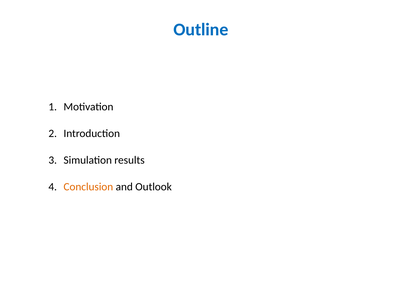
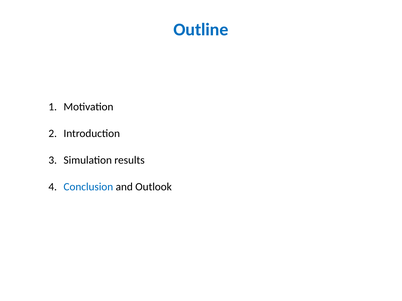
Conclusion colour: orange -> blue (88, 187)
